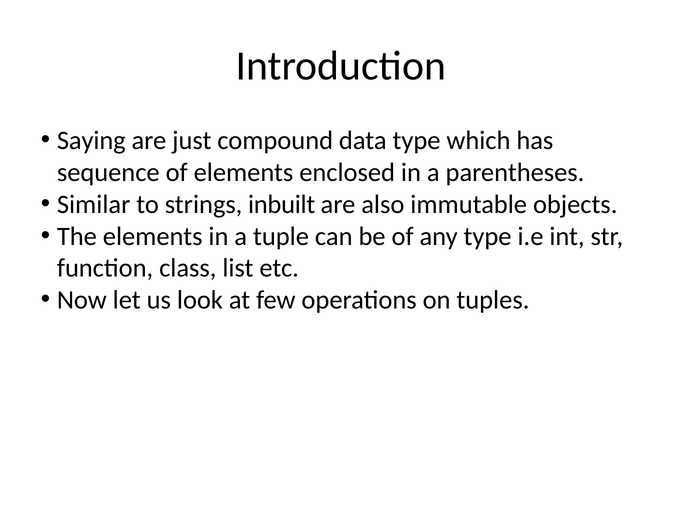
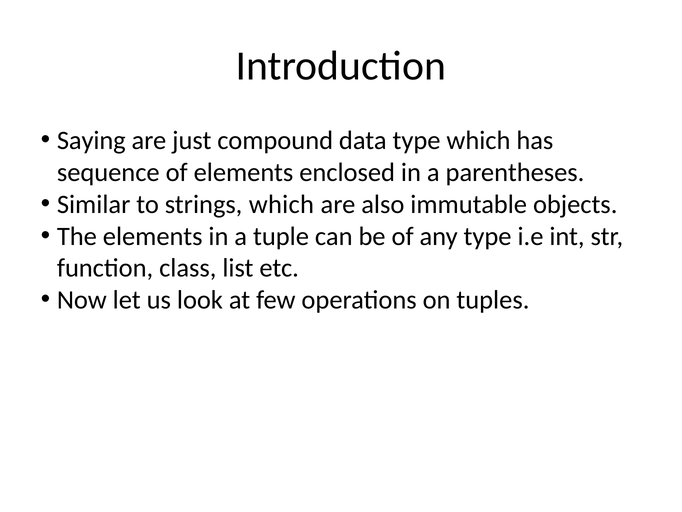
strings inbuilt: inbuilt -> which (281, 204)
